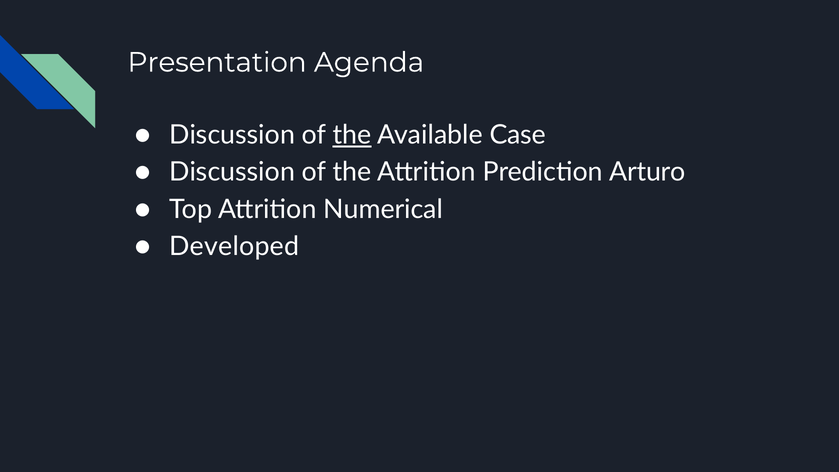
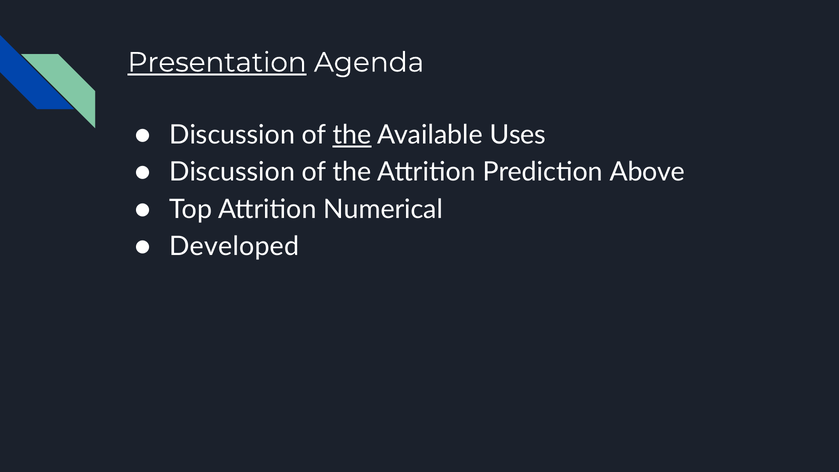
Presentation underline: none -> present (217, 62)
Case: Case -> Uses (518, 135)
Arturo: Arturo -> Above (647, 172)
